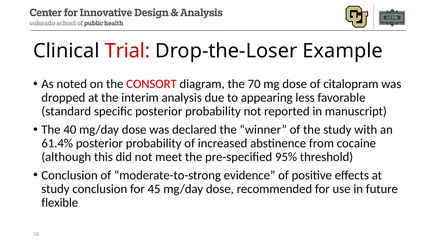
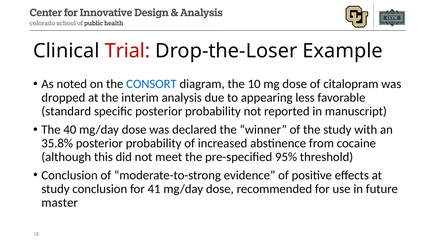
CONSORT colour: red -> blue (151, 84)
70: 70 -> 10 (254, 84)
61.4%: 61.4% -> 35.8% (57, 143)
45: 45 -> 41 (154, 189)
flexible: flexible -> master (60, 203)
